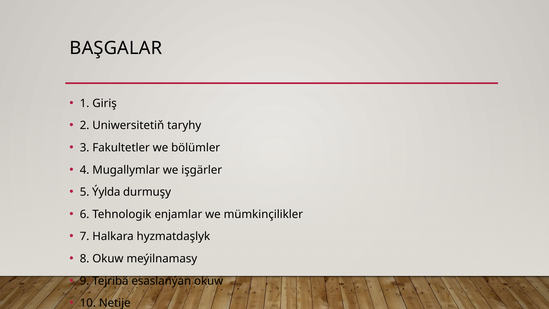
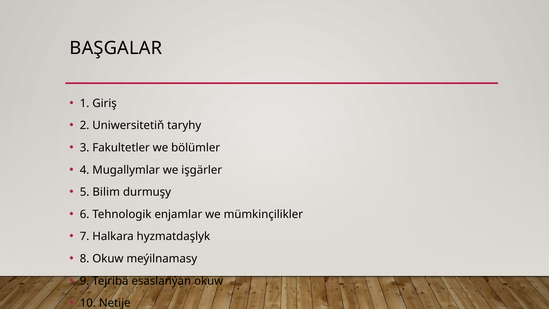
Ýylda: Ýylda -> Bilim (106, 192)
